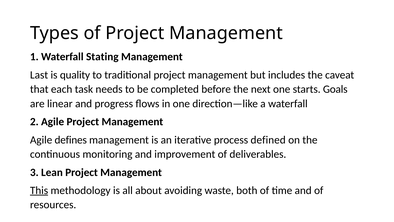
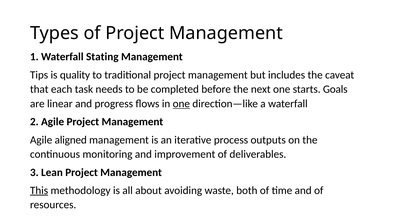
Last: Last -> Tips (39, 75)
one underline: none -> present (181, 104)
defines: defines -> aligned (71, 140)
defined: defined -> outputs (268, 140)
